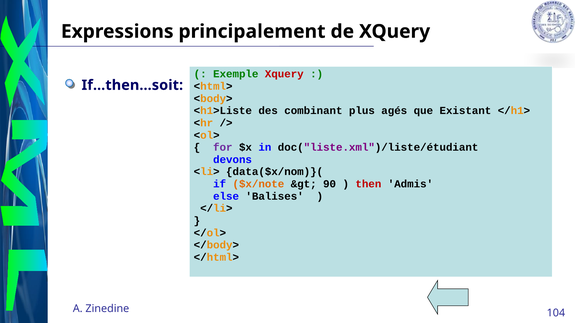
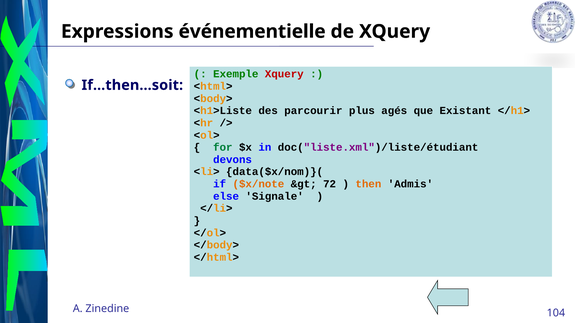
principalement: principalement -> événementielle (252, 32)
combinant: combinant -> parcourir (313, 111)
for colour: purple -> green (223, 148)
90: 90 -> 72 (330, 184)
then colour: red -> orange (368, 184)
Balises: Balises -> Signale (275, 196)
